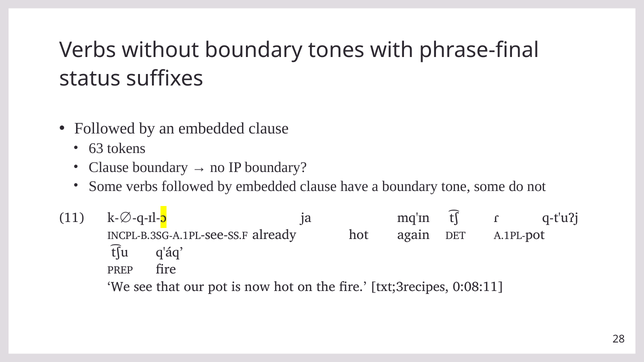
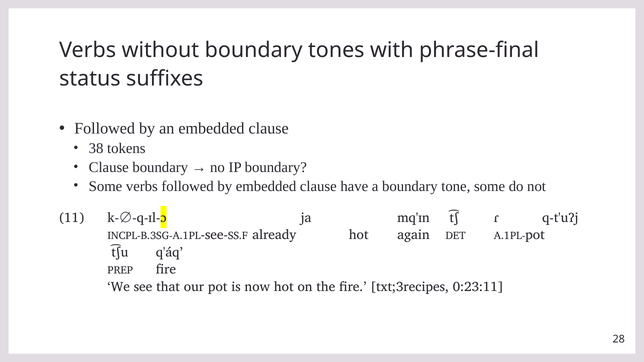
63: 63 -> 38 (96, 148)
0:08:11: 0:08:11 -> 0:23:11 (478, 287)
